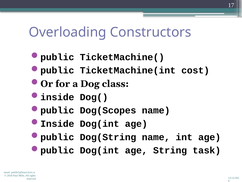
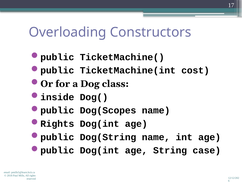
Inside: Inside -> Rights (57, 123)
task: task -> case (207, 150)
